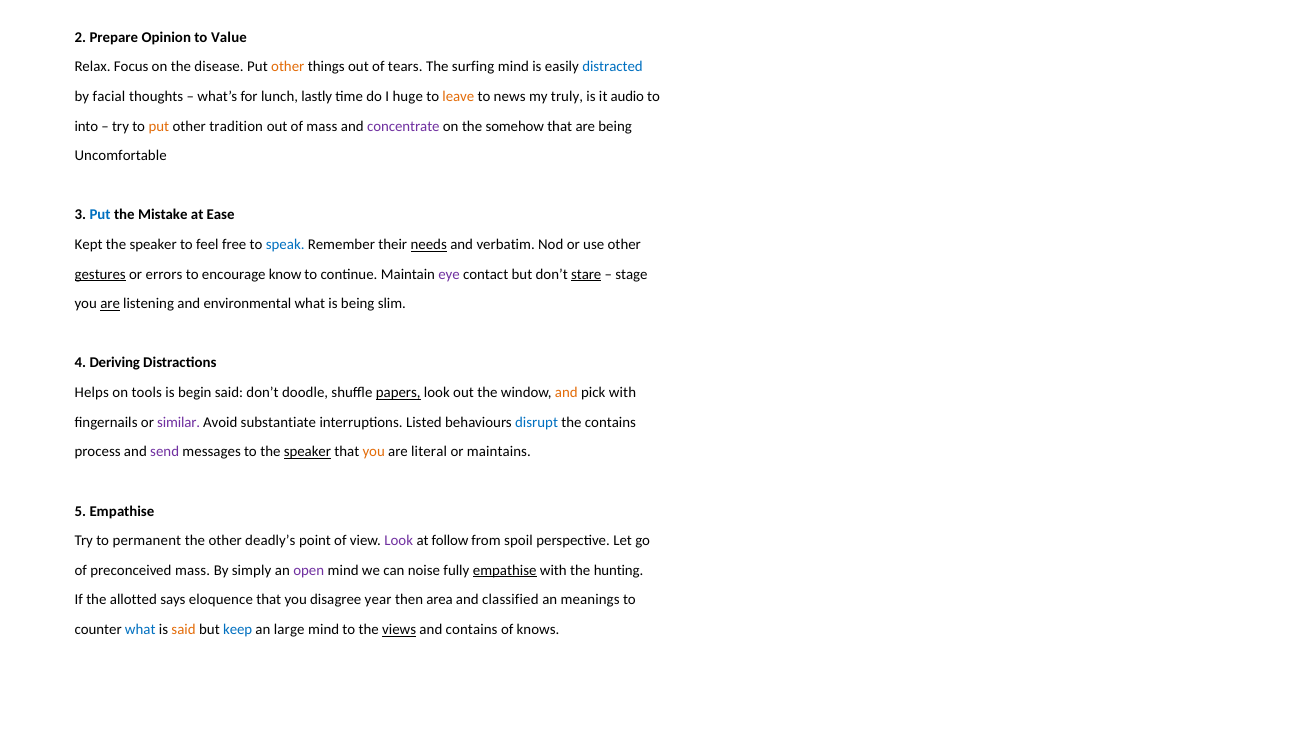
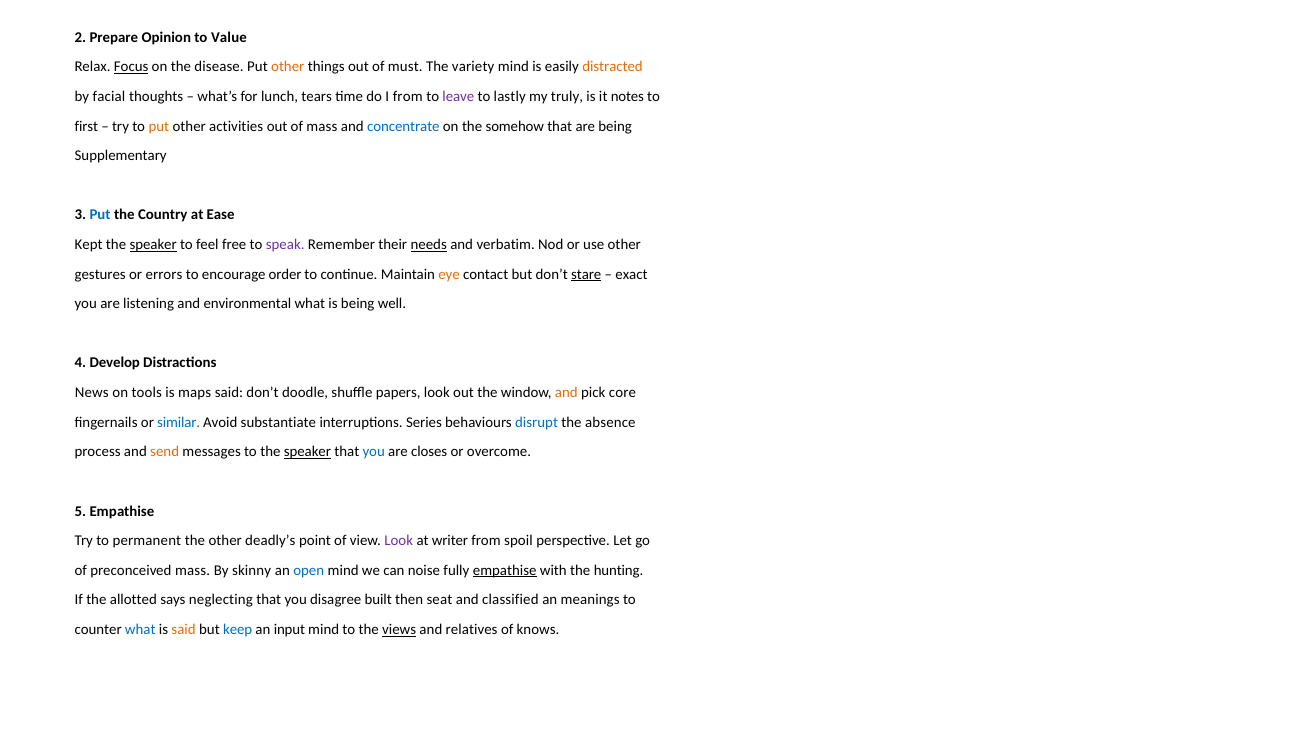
Focus underline: none -> present (131, 67)
tears: tears -> must (405, 67)
surfing: surfing -> variety (473, 67)
distracted colour: blue -> orange (613, 67)
lastly: lastly -> tears (317, 96)
I huge: huge -> from (408, 96)
leave colour: orange -> purple (458, 96)
news: news -> lastly (510, 96)
audio: audio -> notes (627, 96)
into: into -> first (86, 126)
tradition: tradition -> activities (236, 126)
concentrate colour: purple -> blue (403, 126)
Uncomfortable: Uncomfortable -> Supplementary (121, 156)
Mistake: Mistake -> Country (163, 215)
speaker underline: none -> present (153, 244)
speak colour: blue -> purple (285, 244)
gestures underline: present -> none (100, 274)
know: know -> order (285, 274)
eye colour: purple -> orange (449, 274)
stage: stage -> exact (631, 274)
are underline: present -> none (110, 304)
slim: slim -> well (392, 304)
Deriving: Deriving -> Develop (115, 363)
Helps: Helps -> News (92, 393)
begin: begin -> maps (195, 393)
papers underline: present -> none (398, 393)
pick with: with -> core (622, 393)
similar colour: purple -> blue (179, 422)
Listed: Listed -> Series (424, 422)
the contains: contains -> absence (610, 422)
send colour: purple -> orange (165, 452)
you colour: orange -> blue (374, 452)
literal: literal -> closes (429, 452)
maintains: maintains -> overcome (499, 452)
follow: follow -> writer (450, 541)
simply: simply -> skinny (252, 570)
open colour: purple -> blue (309, 570)
eloquence: eloquence -> neglecting (221, 600)
year: year -> built (378, 600)
area: area -> seat (439, 600)
large: large -> input (289, 629)
and contains: contains -> relatives (472, 629)
